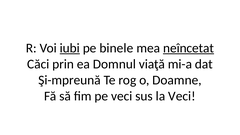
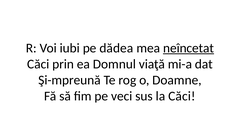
iubi underline: present -> none (70, 48)
binele: binele -> dădea (116, 48)
la Veci: Veci -> Căci (182, 96)
